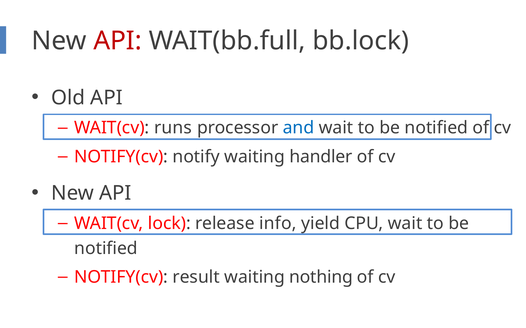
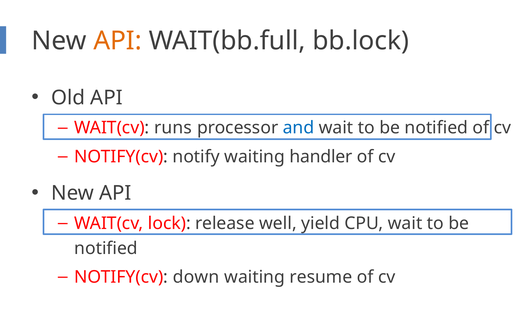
API colour: red -> orange (118, 41)
info: info -> well (278, 224)
result: result -> down (196, 278)
nothing: nothing -> resume (321, 278)
